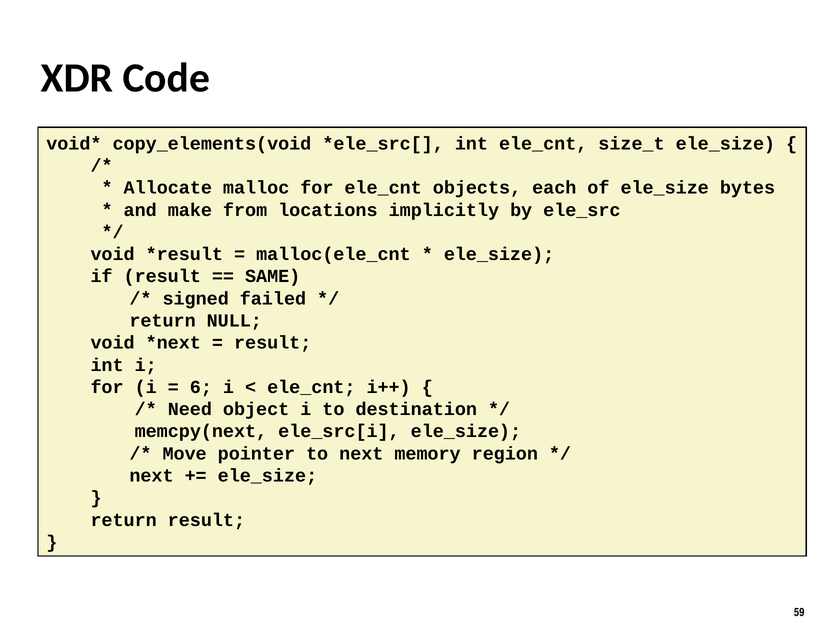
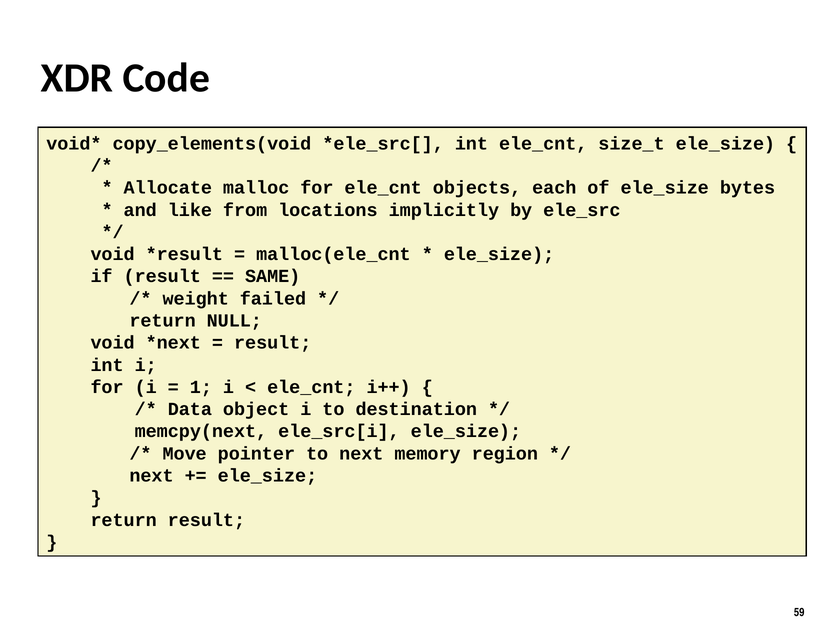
make: make -> like (190, 210)
signed: signed -> weight (196, 299)
6: 6 -> 1 (201, 387)
Need: Need -> Data (190, 409)
